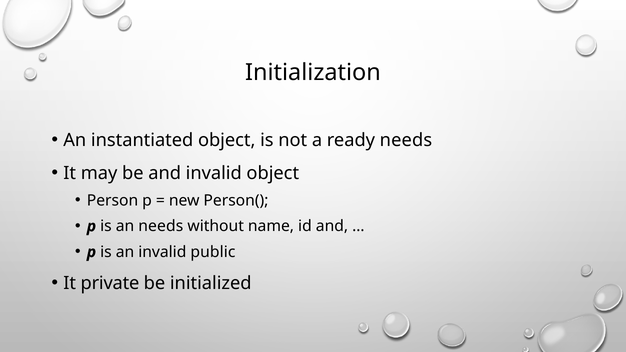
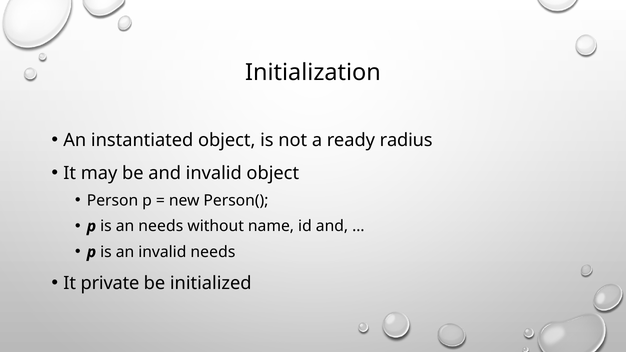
ready needs: needs -> radius (406, 140)
invalid public: public -> needs (213, 252)
